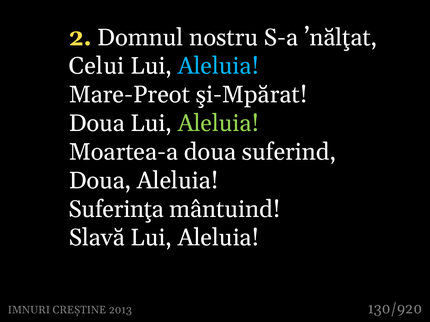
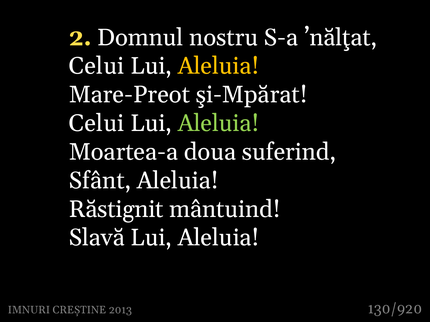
Aleluia colour: light blue -> yellow (219, 66)
Doua: Doua -> Celui (97, 124)
Doua: Doua -> Sfânt (100, 181)
Suferinţa: Suferinţa -> Răstignit (116, 209)
